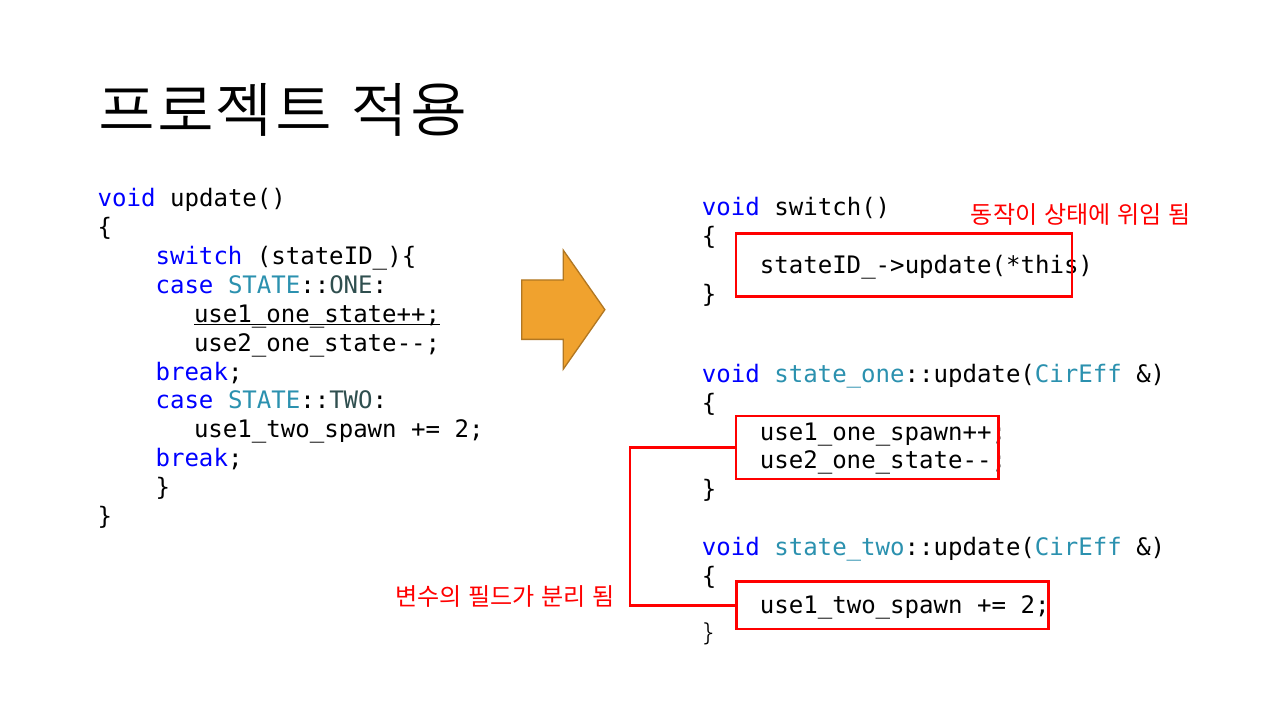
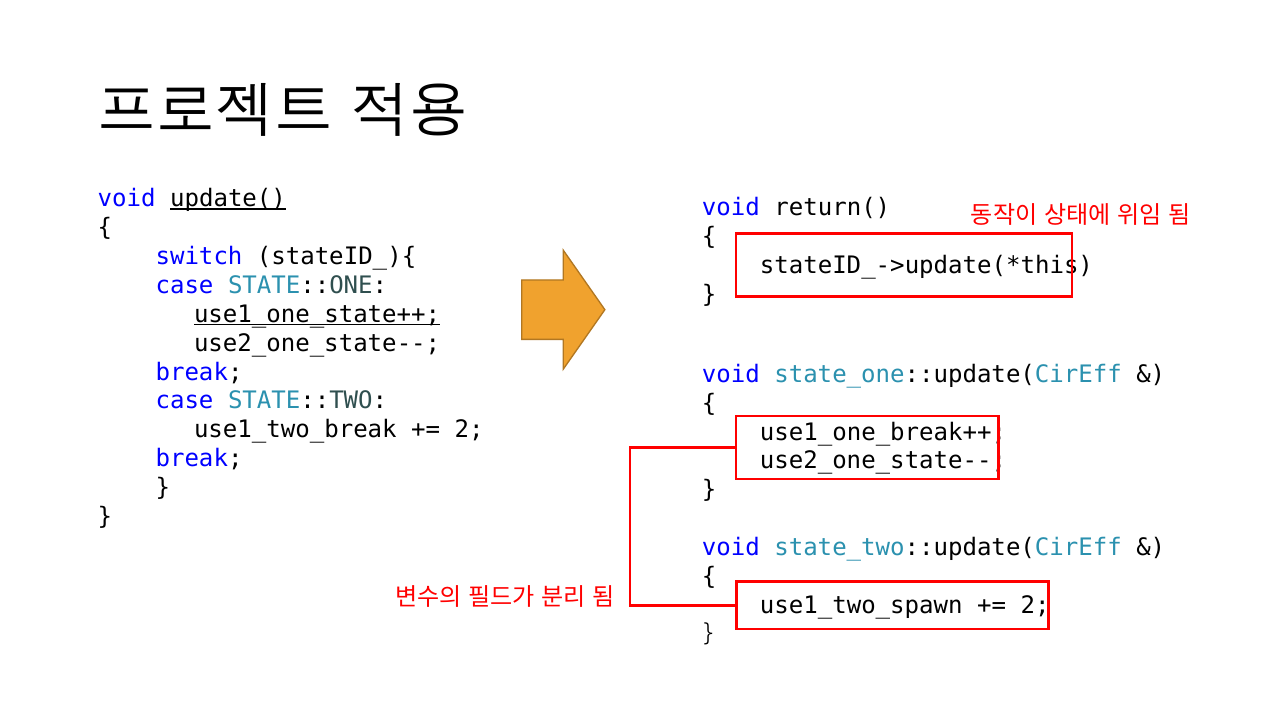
update( underline: none -> present (228, 199)
switch(: switch( -> return( (832, 208)
use1_two_spawn: use1_two_spawn -> use1_two_break (295, 430)
use1_one_spawn++: use1_one_spawn++ -> use1_one_break++ (883, 432)
